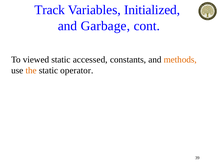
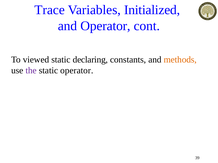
Track: Track -> Trace (50, 10)
and Garbage: Garbage -> Operator (105, 26)
accessed: accessed -> declaring (90, 60)
the colour: orange -> purple (31, 71)
